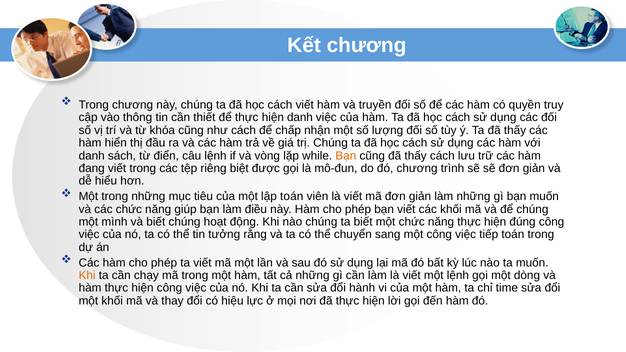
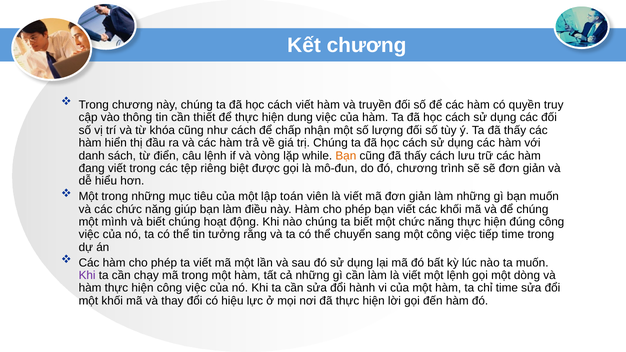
hiện danh: danh -> dung (300, 118)
tiếp toán: toán -> time (513, 235)
Khi colour: orange -> purple (87, 275)
